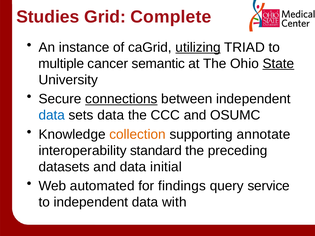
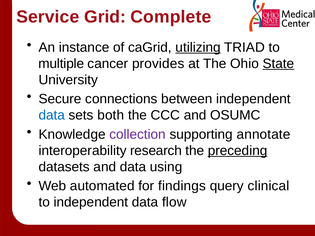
Studies: Studies -> Service (48, 17)
semantic: semantic -> provides (158, 64)
connections underline: present -> none (121, 99)
sets data: data -> both (111, 115)
collection colour: orange -> purple (138, 134)
standard: standard -> research (156, 151)
preceding underline: none -> present (238, 151)
initial: initial -> using (166, 167)
service: service -> clinical (269, 186)
with: with -> flow (174, 202)
